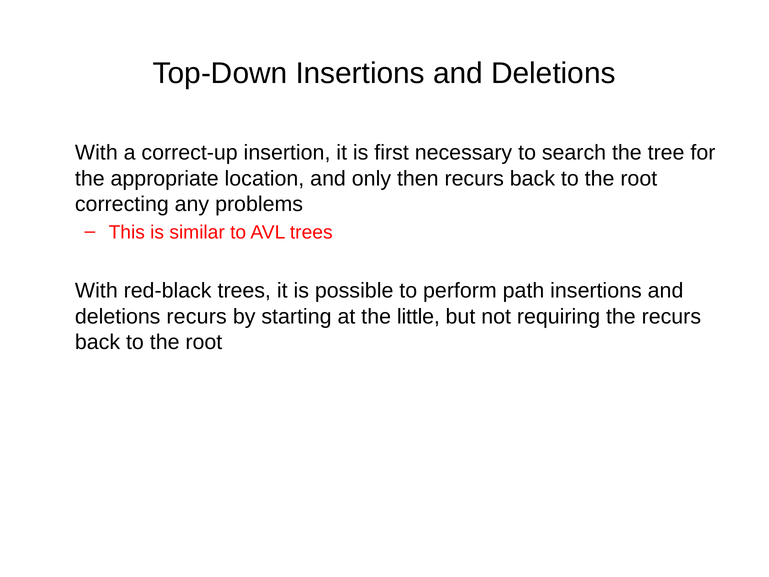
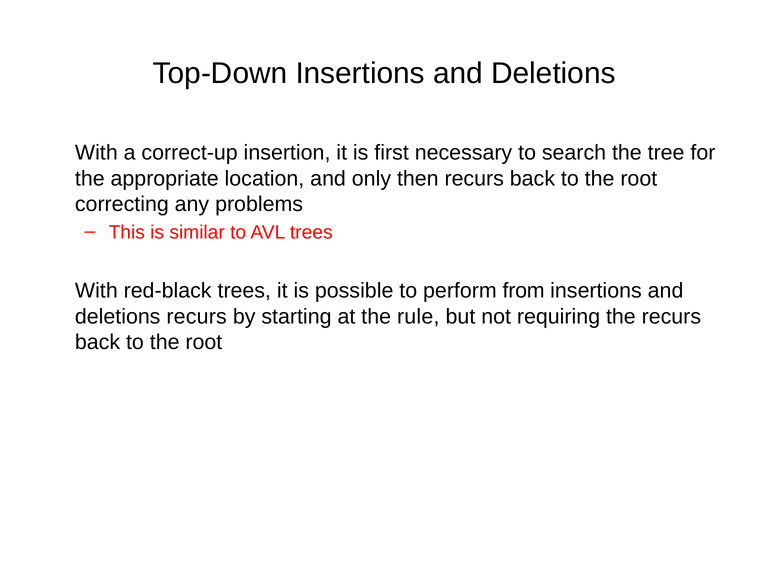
path: path -> from (524, 291)
little: little -> rule (418, 316)
